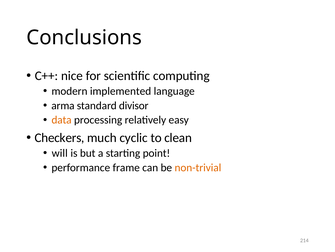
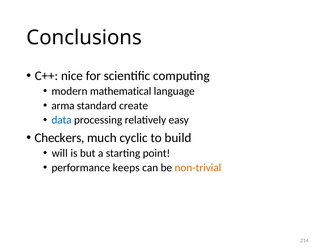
implemented: implemented -> mathematical (121, 91)
divisor: divisor -> create (134, 105)
data colour: orange -> blue (62, 120)
clean: clean -> build (178, 137)
frame: frame -> keeps (126, 167)
